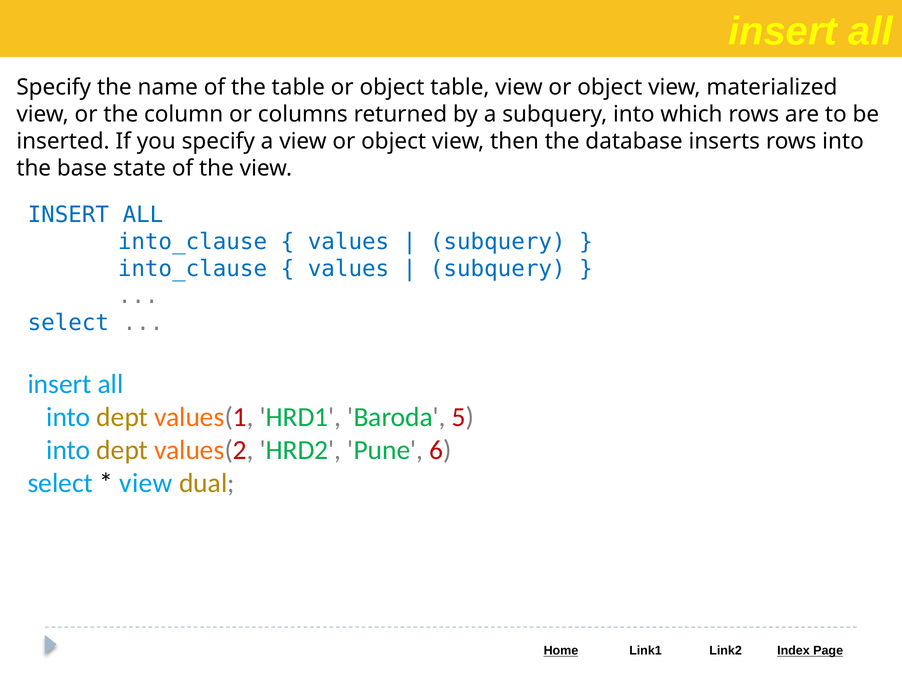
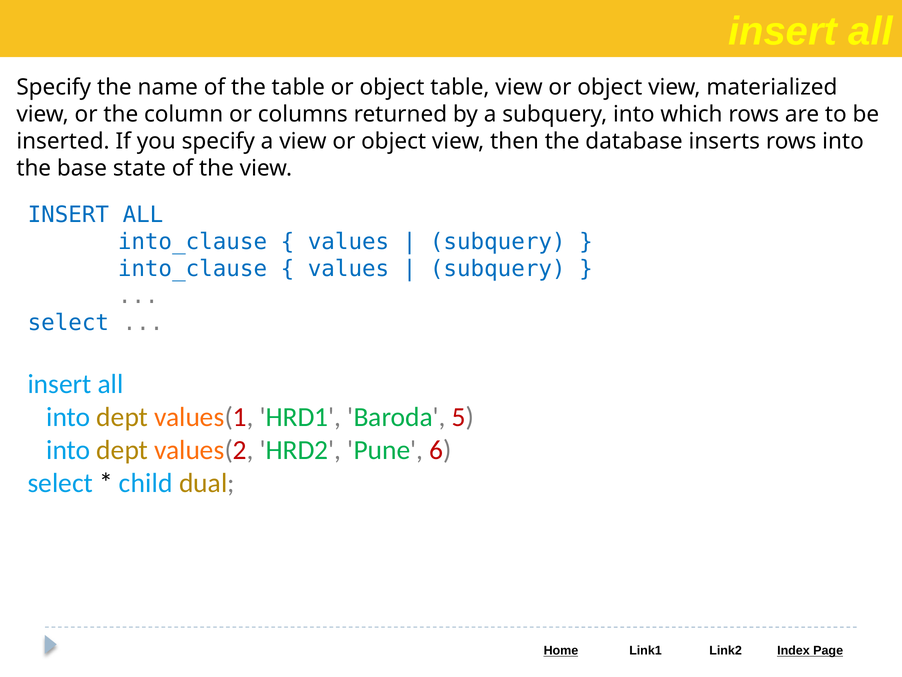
view: view -> child (146, 483)
